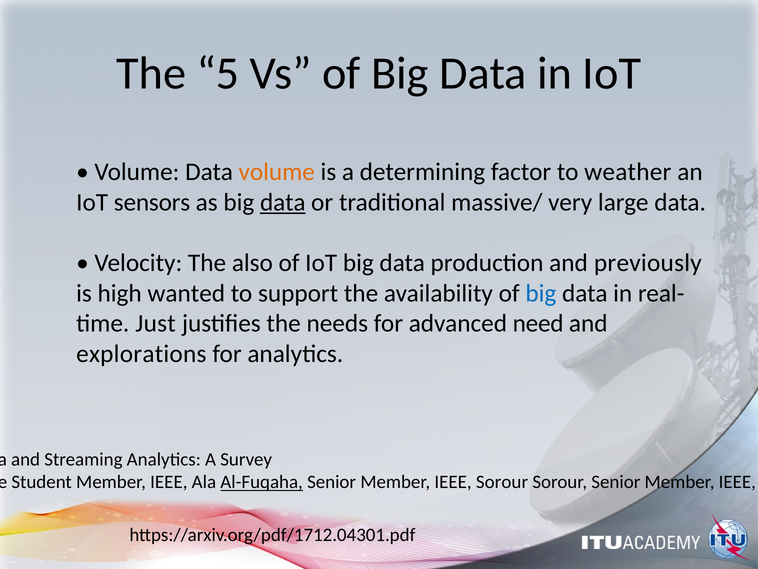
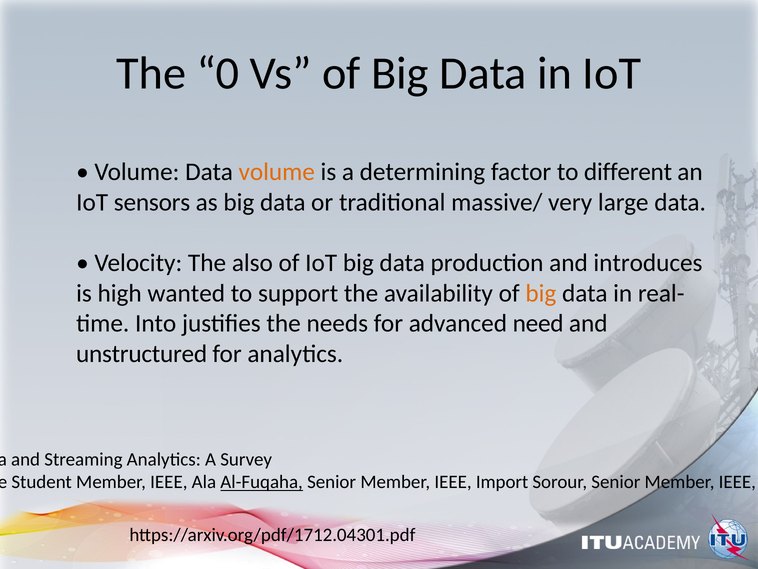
5: 5 -> 0 (218, 73)
weather: weather -> different (628, 172)
data underline: present -> none (283, 202)
previously: previously -> introduces (648, 263)
big colour: blue -> orange (541, 293)
Just: Just -> Into (156, 323)
explorations: explorations -> unstructured (142, 354)
IEEE Sorour: Sorour -> Import (502, 482)
